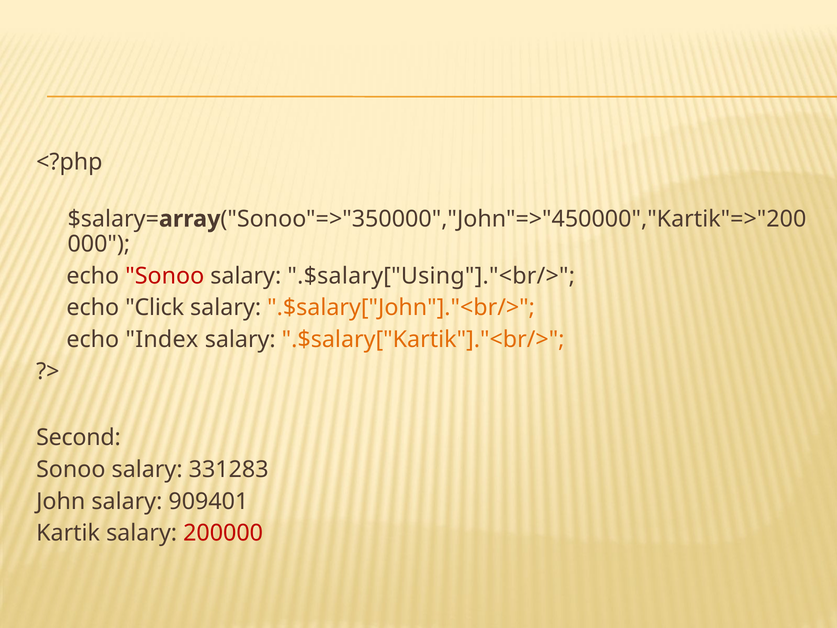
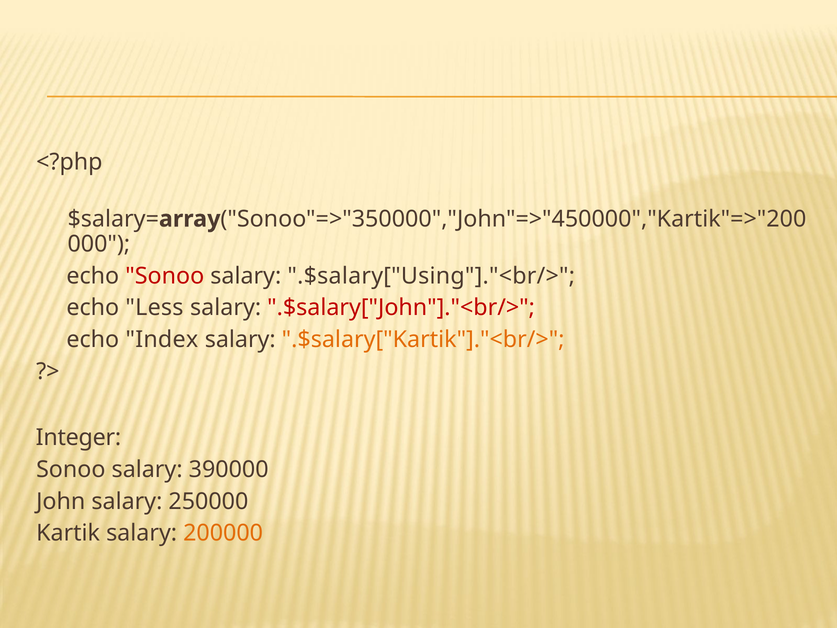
Click: Click -> Less (154, 308)
.$salary["John"]."<br/> colour: orange -> red (401, 308)
Second: Second -> Integer (78, 438)
331283: 331283 -> 390000 (229, 469)
909401: 909401 -> 250000 (208, 501)
200000 colour: red -> orange (223, 533)
